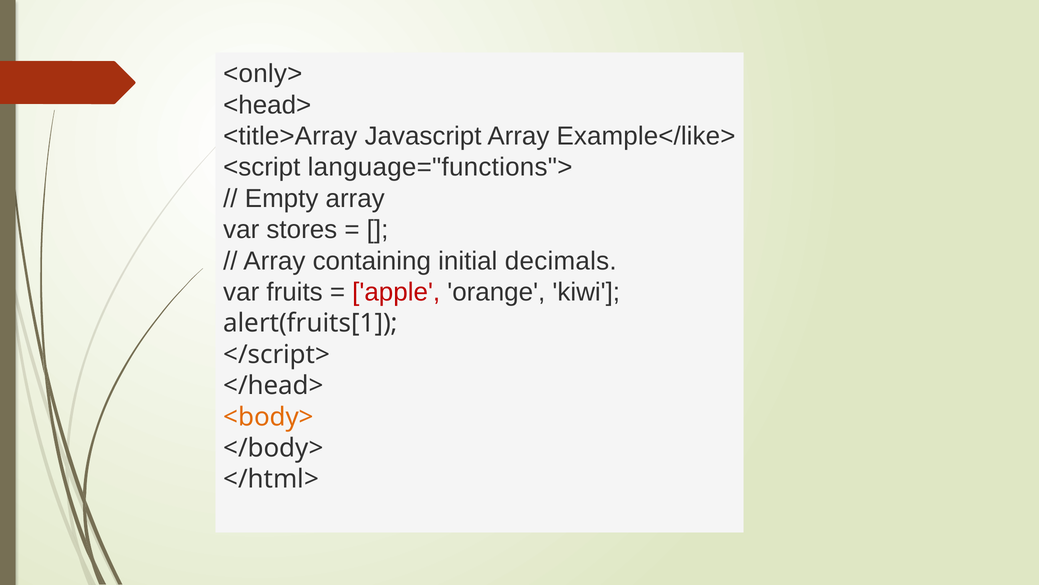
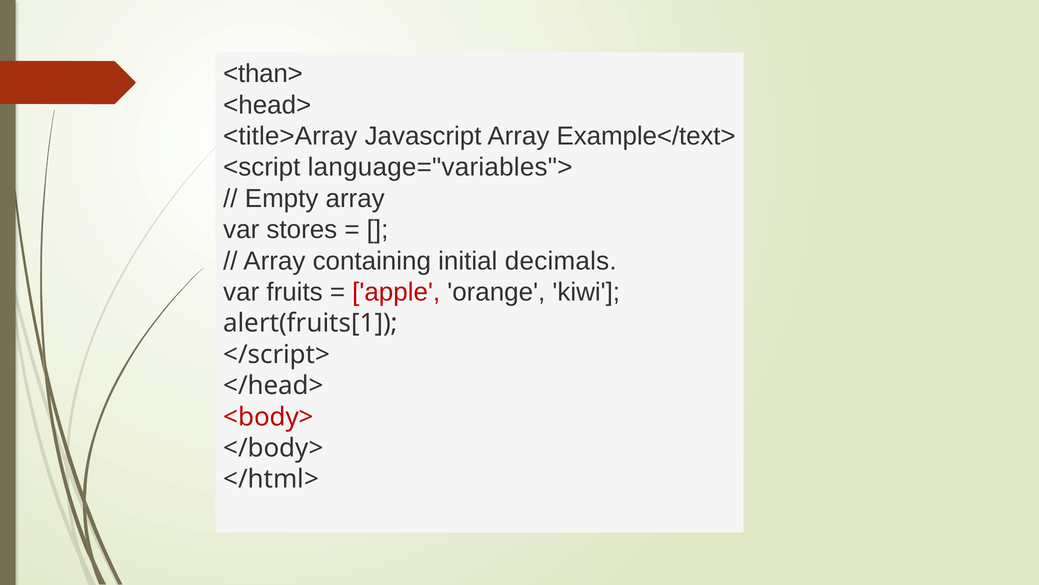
<only>: <only> -> <than> (263, 74)
Example</like>: Example</like> -> Example</text> (646, 136)
language="functions">: language="functions"> -> language="variables"> (440, 167)
<body> colour: orange -> red (269, 417)
